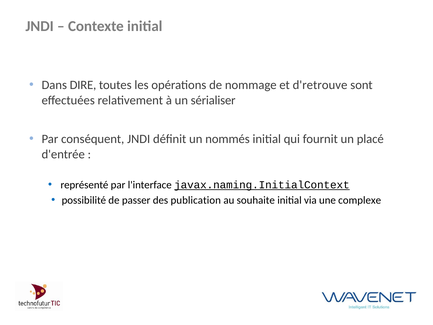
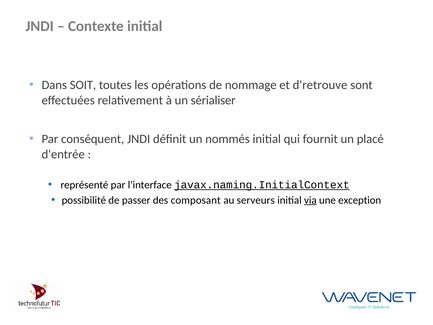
DIRE: DIRE -> SOIT (83, 85)
publication: publication -> composant (196, 200)
souhaite: souhaite -> serveurs (256, 200)
via underline: none -> present (310, 200)
complexe: complexe -> exception (360, 200)
